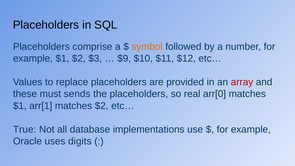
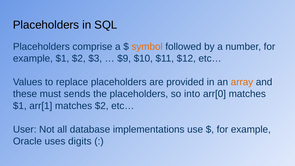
array colour: red -> orange (242, 82)
real: real -> into (192, 94)
True: True -> User (25, 129)
